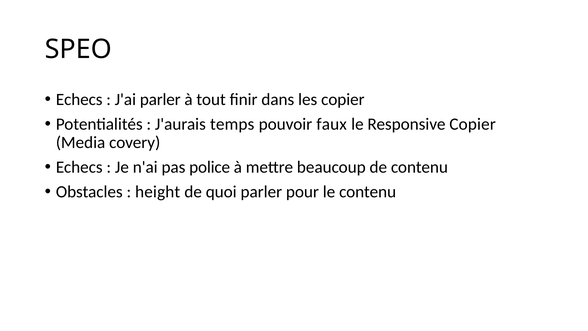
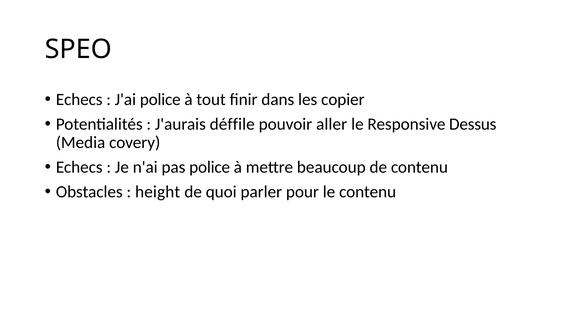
J'ai parler: parler -> police (160, 99)
temps: temps -> déffile (232, 124)
faux: faux -> aller (332, 124)
Responsive Copier: Copier -> Dessus (473, 124)
